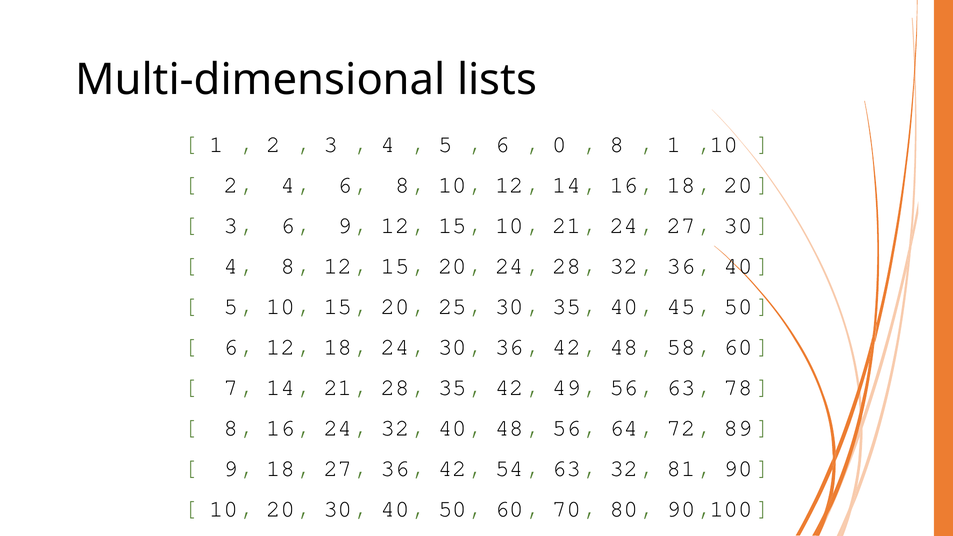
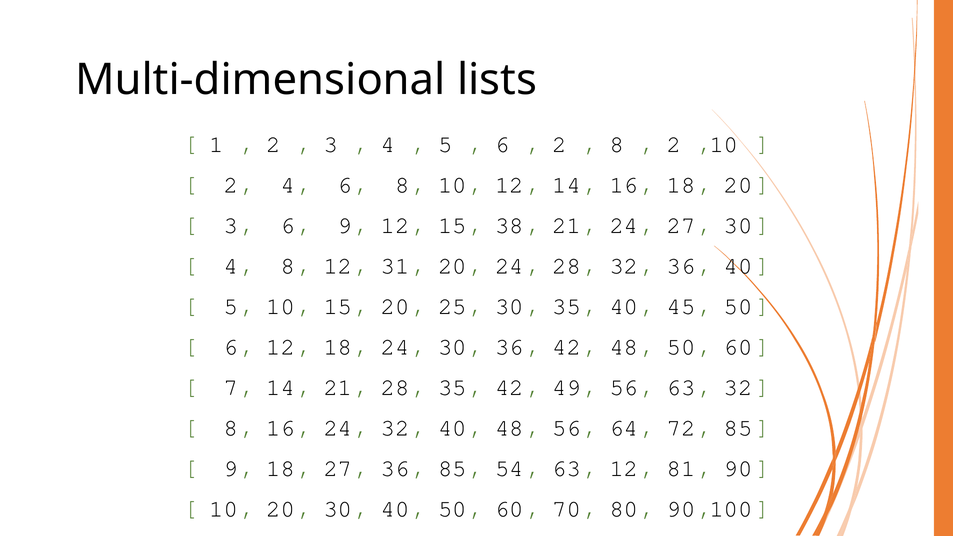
6 0: 0 -> 2 (560, 145)
8 1: 1 -> 2 (674, 145)
15 10: 10 -> 38 (509, 226)
8 12 15: 15 -> 31 (395, 266)
48 58: 58 -> 50 (681, 347)
63 78: 78 -> 32 (738, 388)
72 89: 89 -> 85 (738, 428)
27 36 42: 42 -> 85 (452, 469)
63 32: 32 -> 12 (624, 469)
